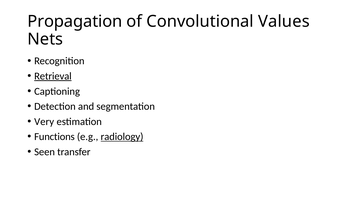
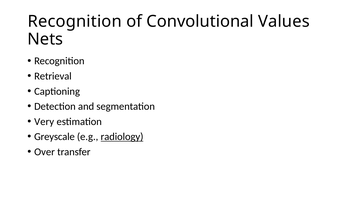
Propagation: Propagation -> Recognition (75, 21)
Retrieval underline: present -> none (53, 76)
Functions: Functions -> Greyscale (54, 136)
Seen: Seen -> Over (45, 151)
